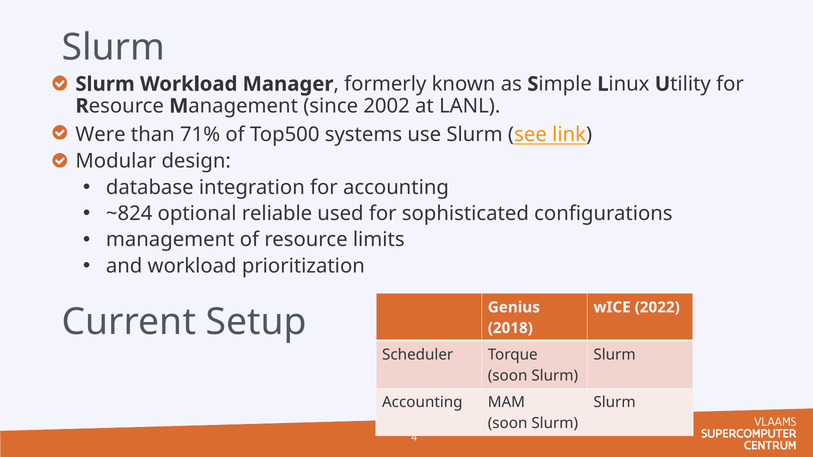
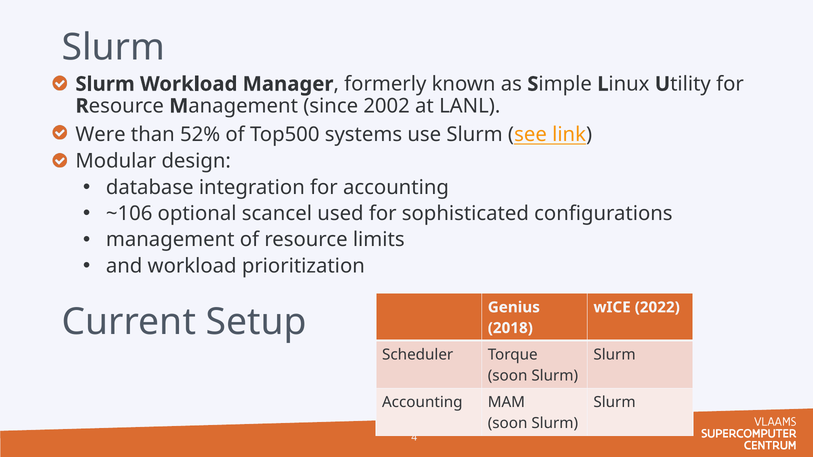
71%: 71% -> 52% (200, 135)
~824: ~824 -> ~106 (129, 214)
reliable: reliable -> scancel (277, 214)
